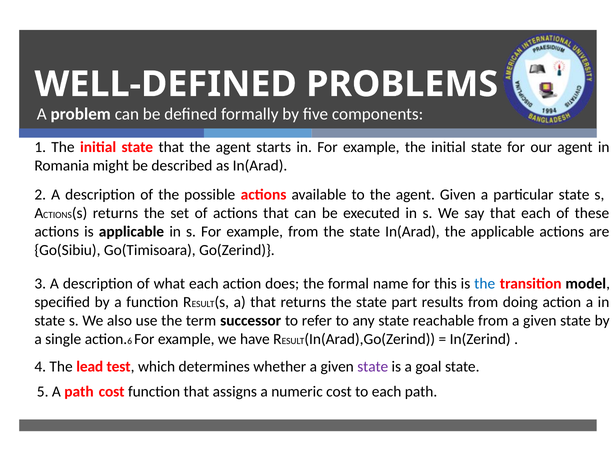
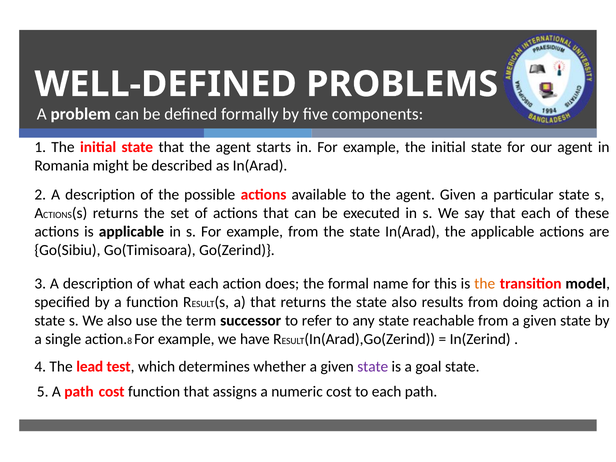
the colour: blue -> orange (485, 284)
state part: part -> also (404, 302)
6: 6 -> 8 (130, 341)
